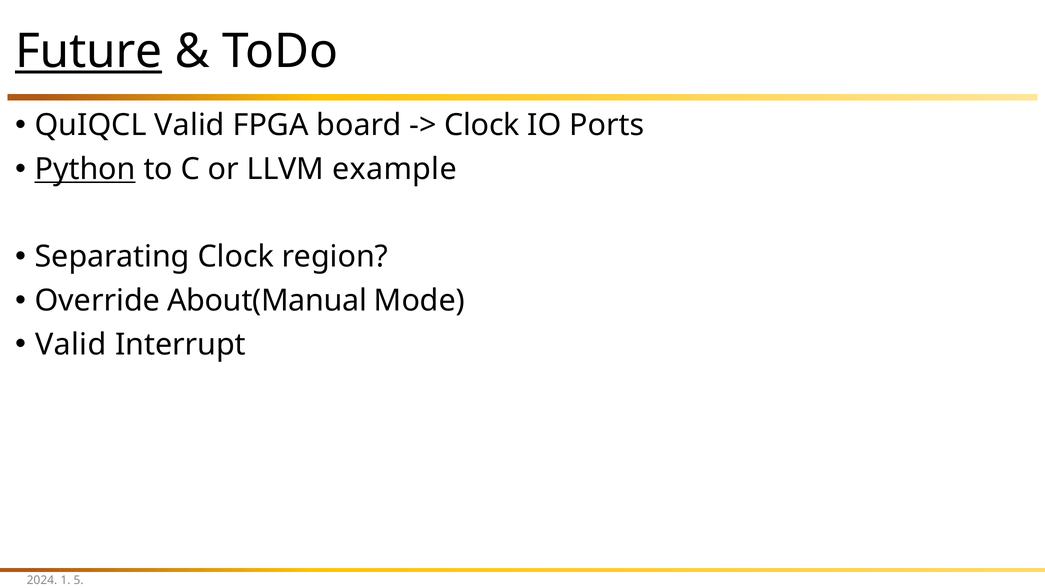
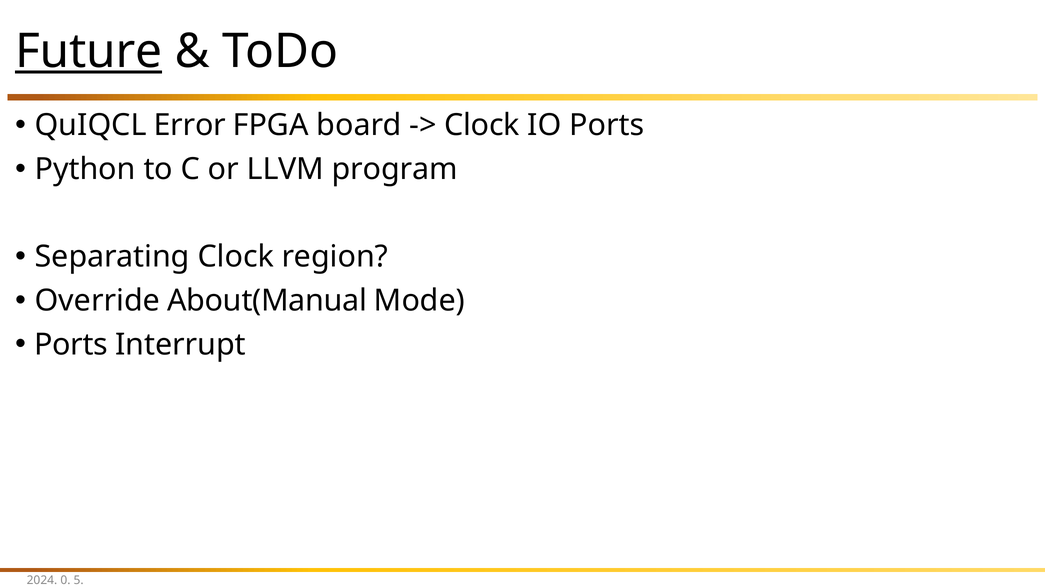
QuIQCL Valid: Valid -> Error (190, 125)
Python underline: present -> none (85, 169)
example: example -> program (395, 169)
Valid: Valid -> Ports (71, 344)
1: 1 -> 0 (65, 580)
